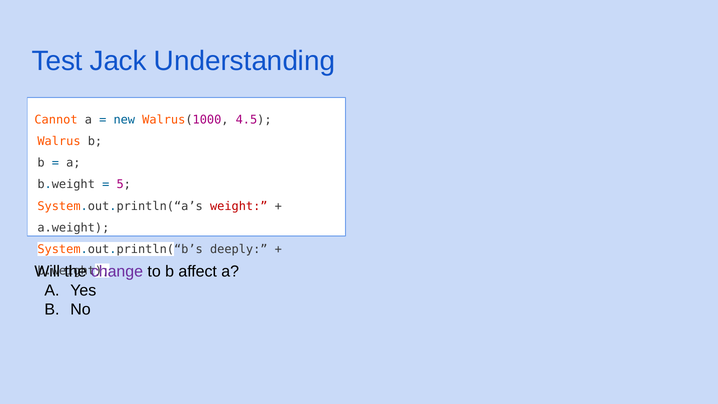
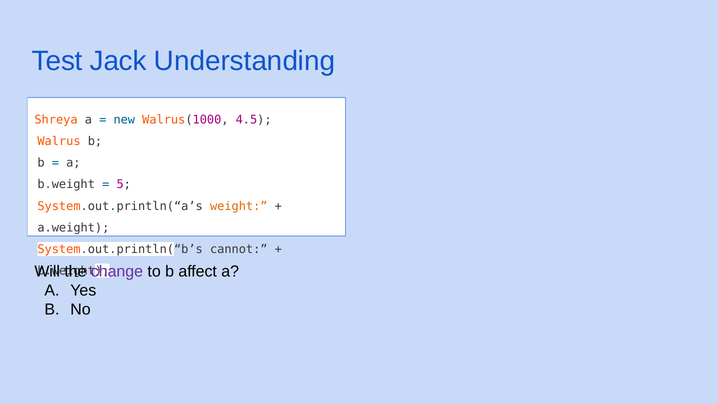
Cannot: Cannot -> Shreya (56, 120)
weight colour: red -> orange (239, 206)
deeply: deeply -> cannot (239, 249)
